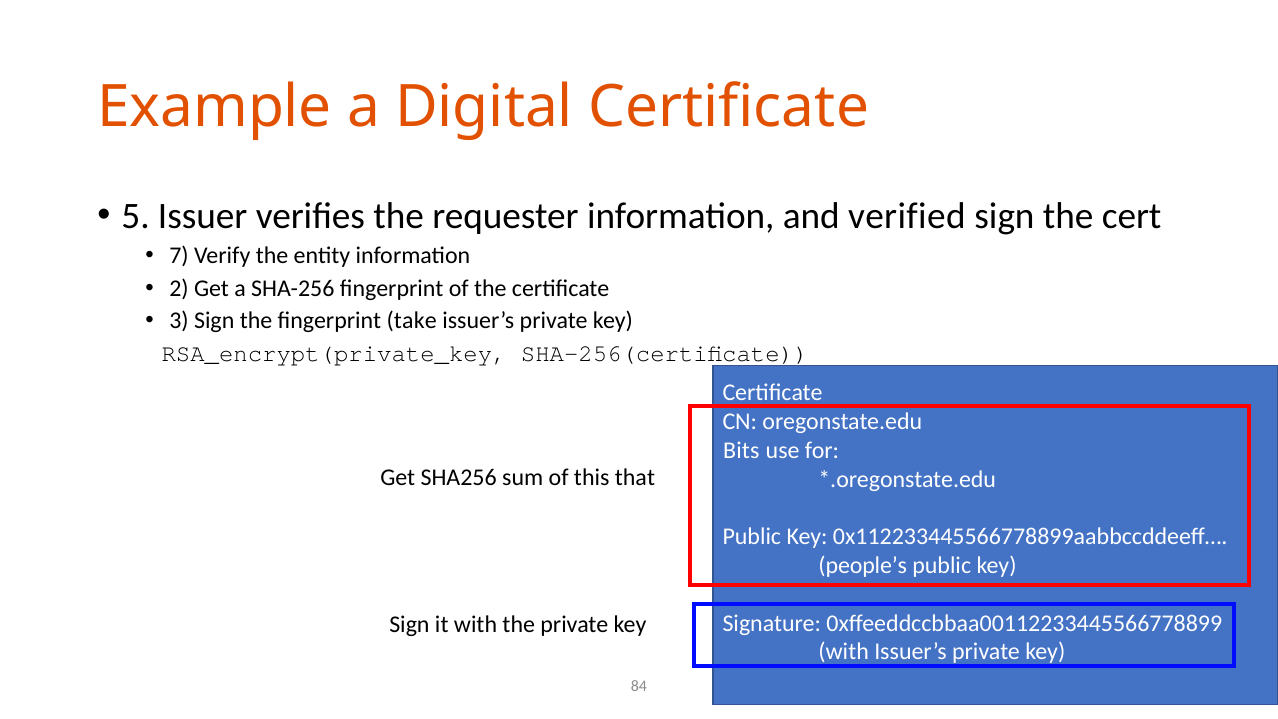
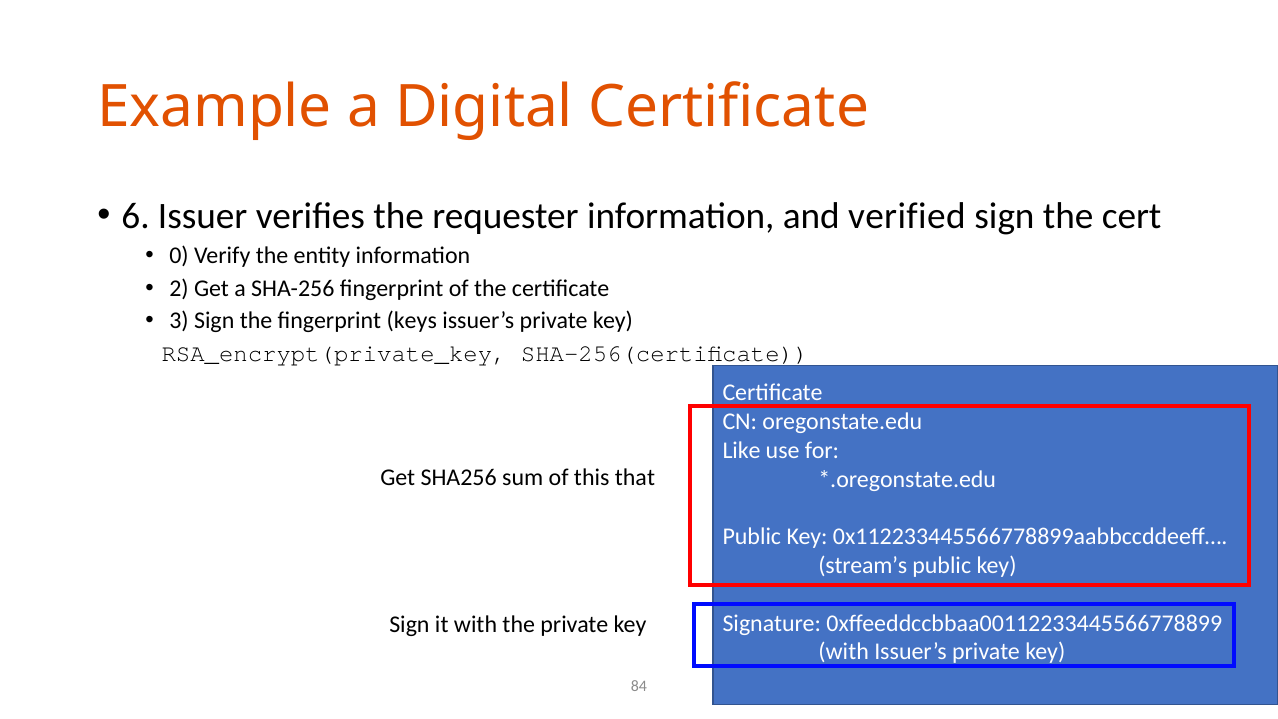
5: 5 -> 6 (136, 216)
7: 7 -> 0 (179, 256)
take: take -> keys (412, 321)
Bits: Bits -> Like (742, 451)
people’s: people’s -> stream’s (863, 566)
